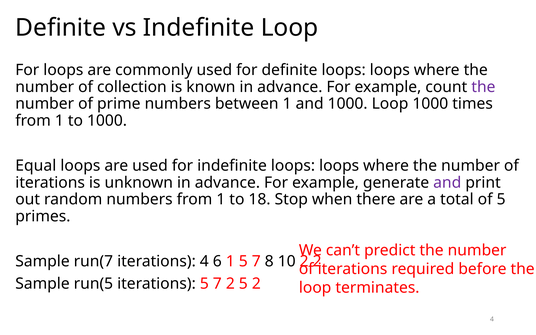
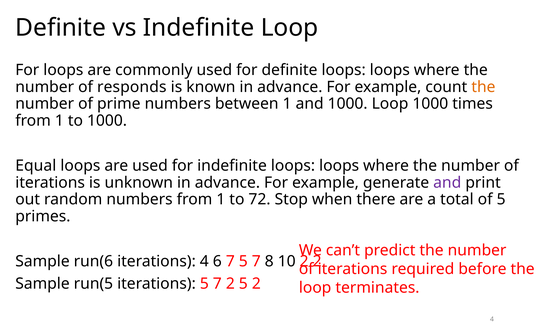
collection: collection -> responds (132, 87)
the colour: purple -> orange (483, 87)
18: 18 -> 72 (260, 199)
run(7: run(7 -> run(6 (93, 261)
6 1: 1 -> 7 (230, 261)
